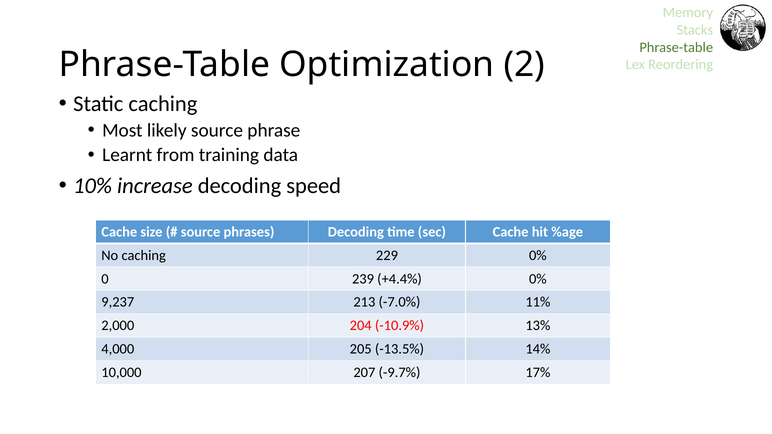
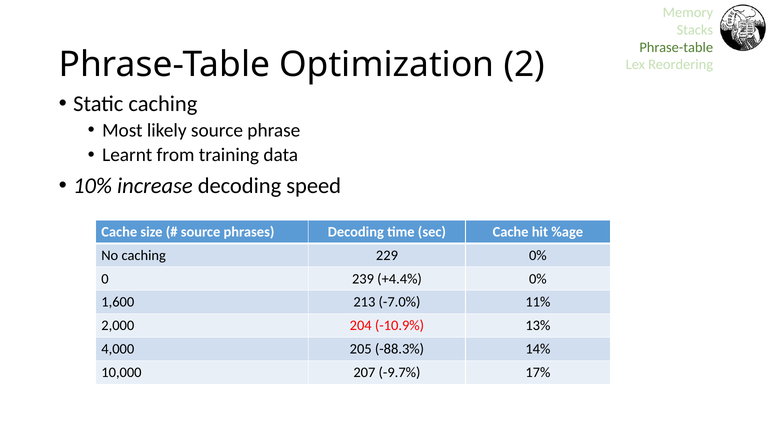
9,237: 9,237 -> 1,600 (118, 302)
-13.5%: -13.5% -> -88.3% (399, 349)
